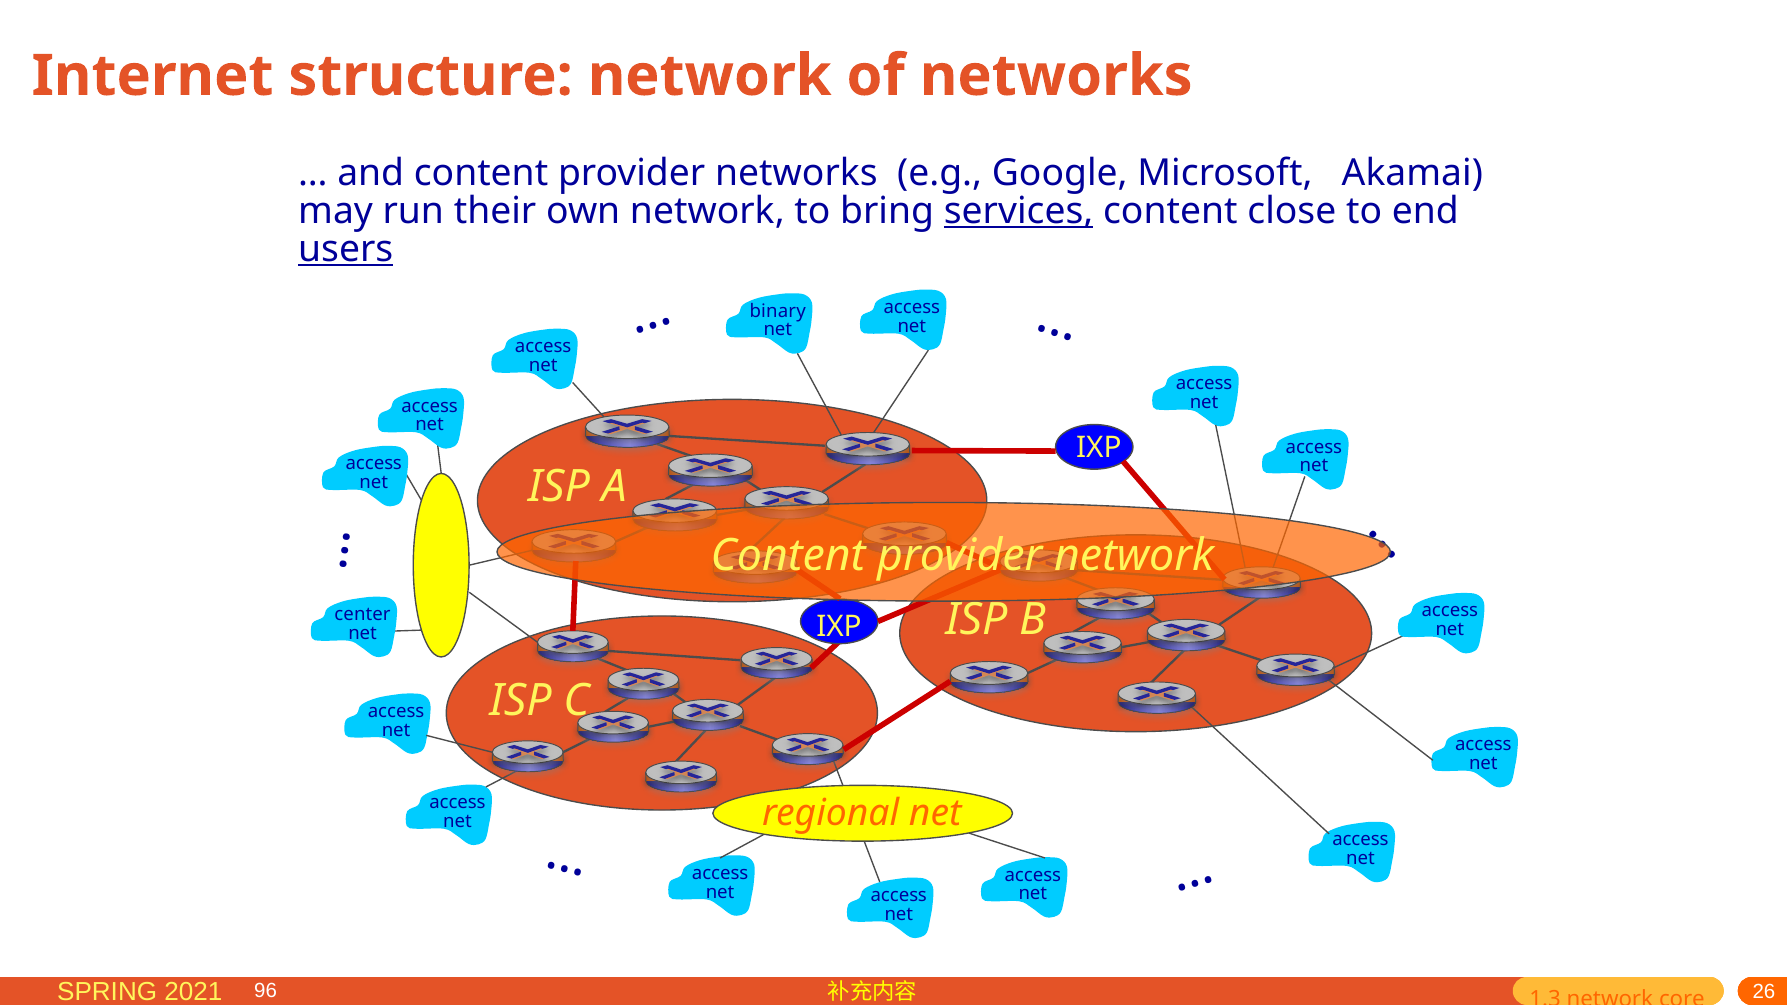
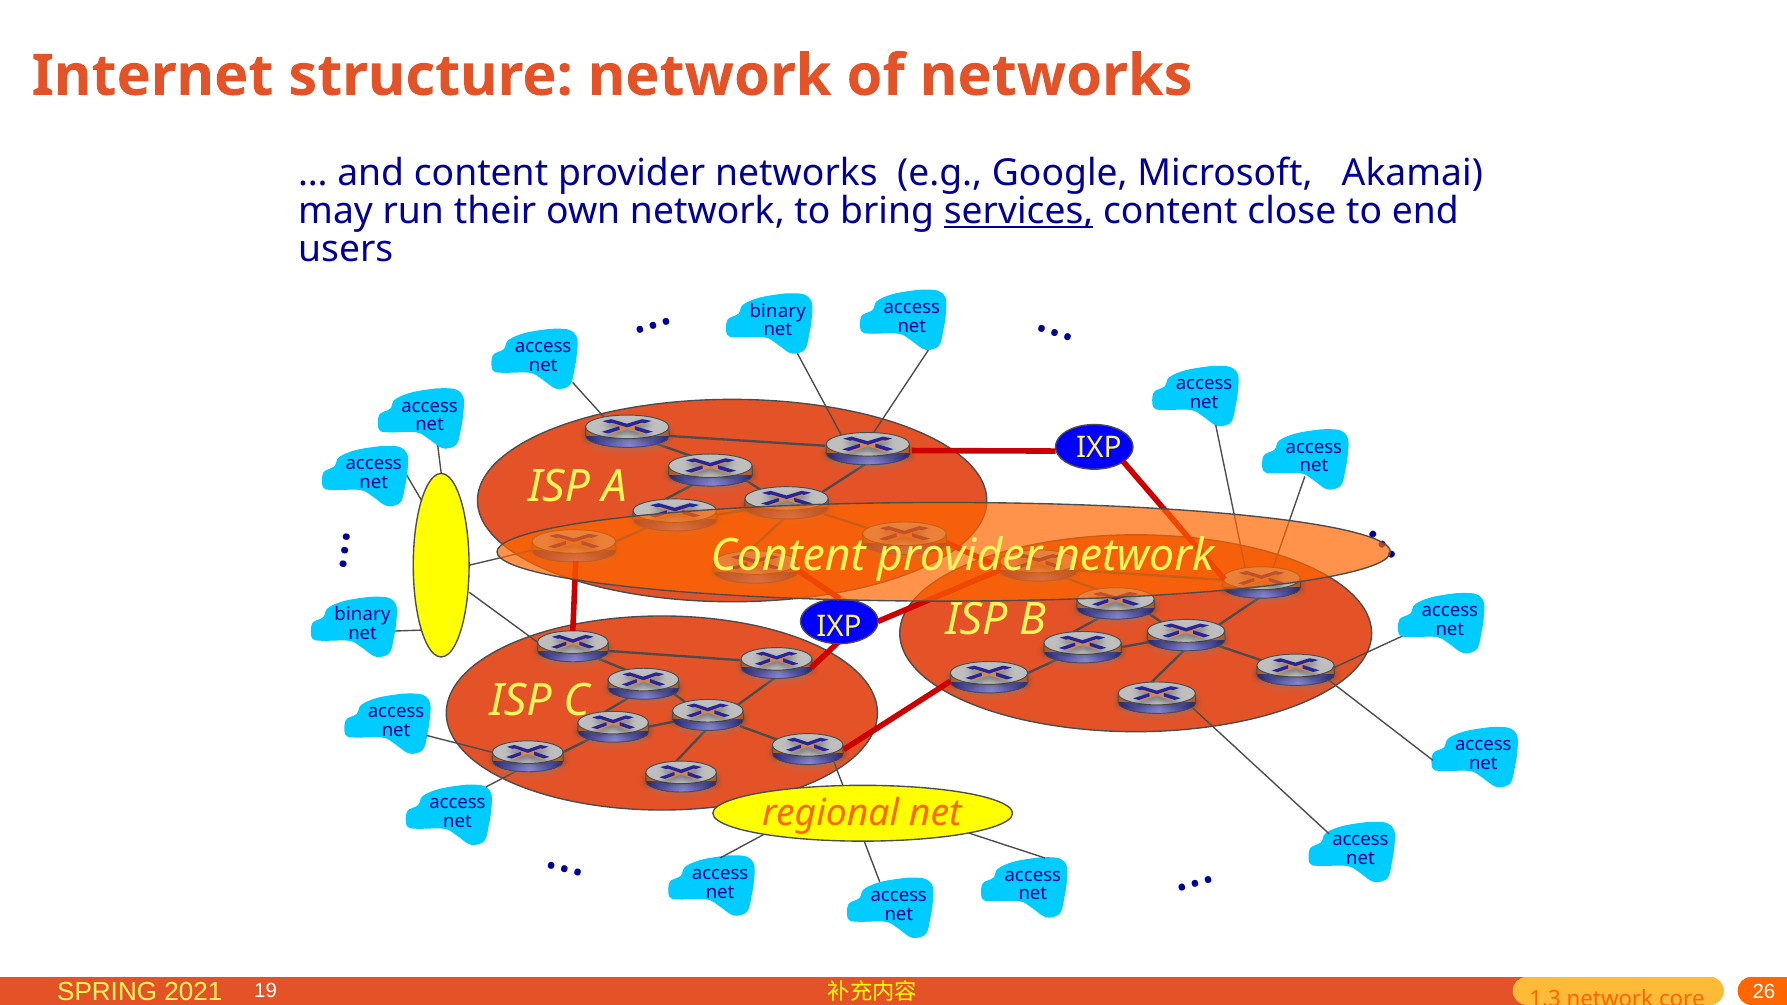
users underline: present -> none (346, 249)
center: center -> binary (362, 615)
96: 96 -> 19 (266, 991)
